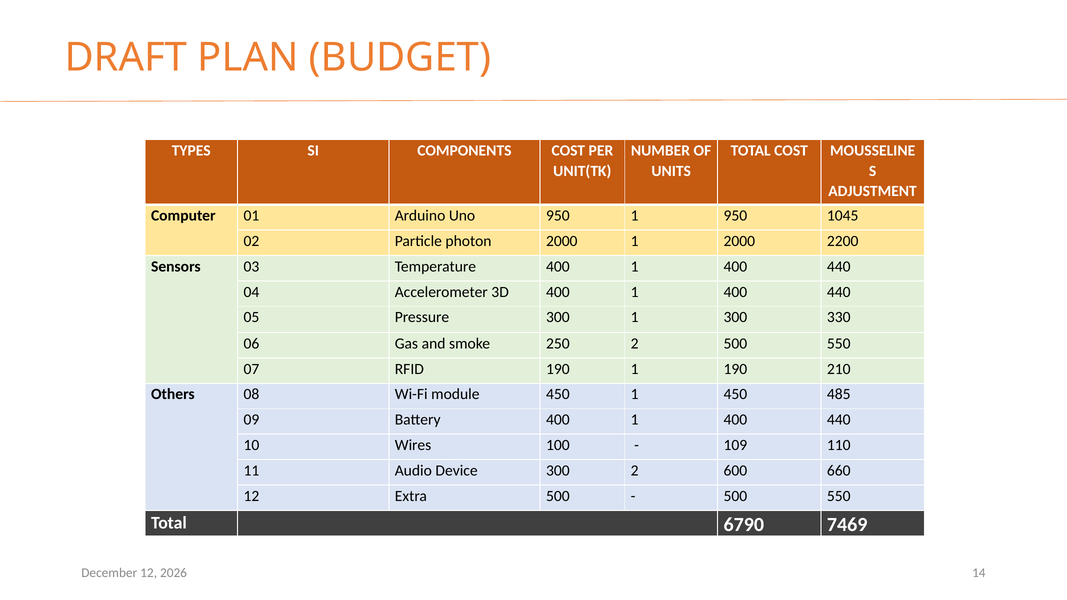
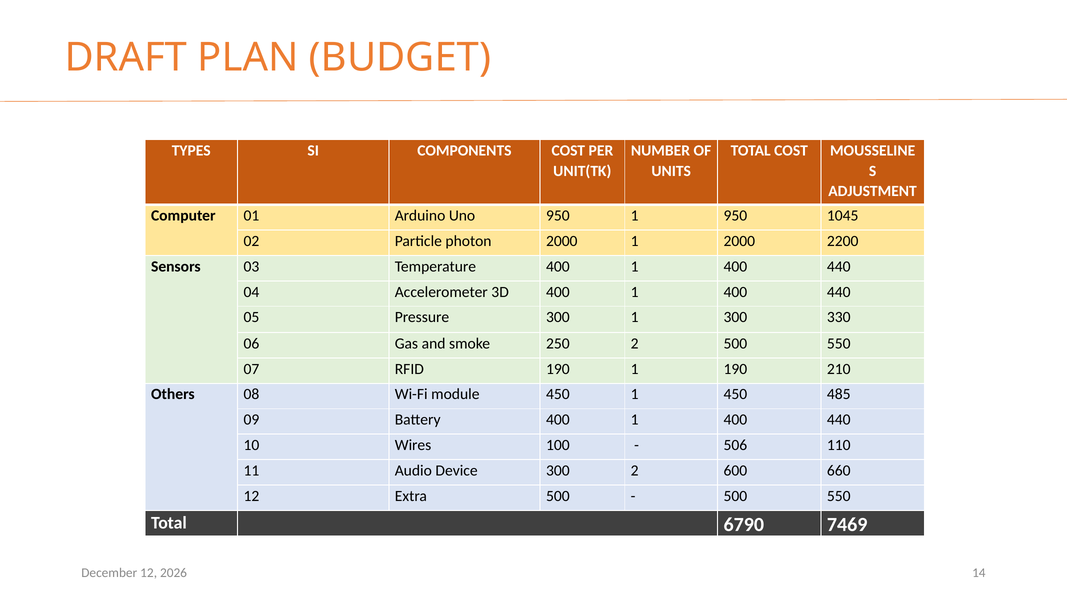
109: 109 -> 506 (735, 445)
